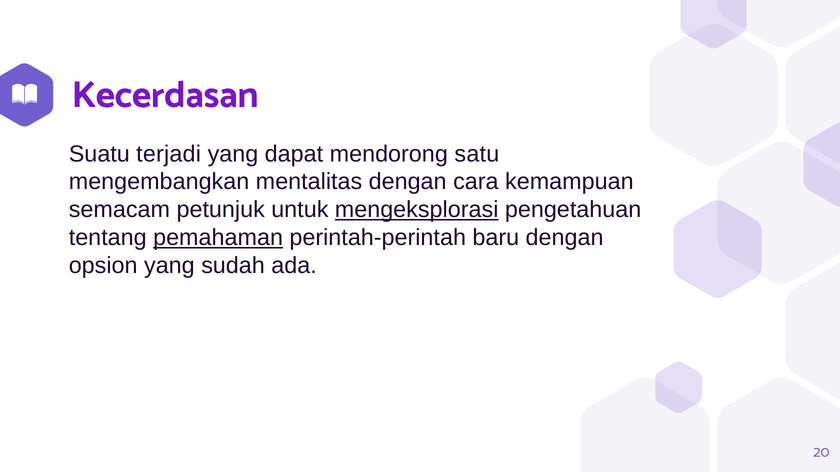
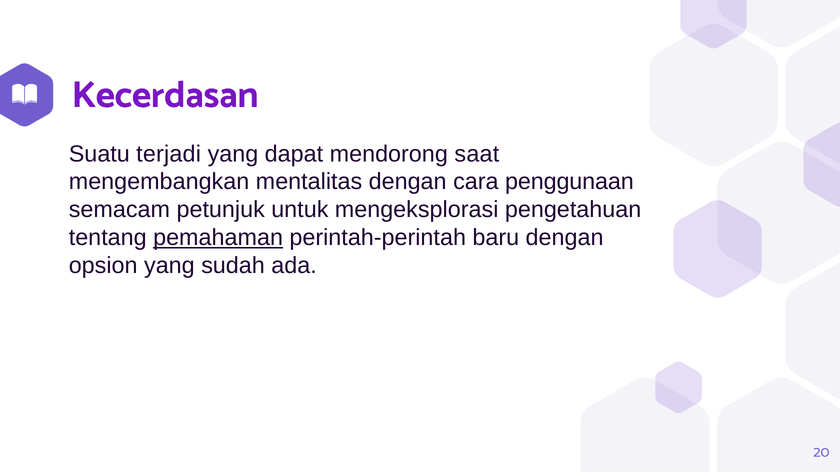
satu: satu -> saat (477, 154)
kemampuan: kemampuan -> penggunaan (569, 182)
mengeksplorasi underline: present -> none (417, 210)
